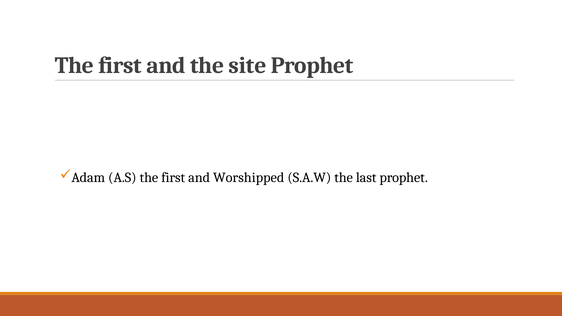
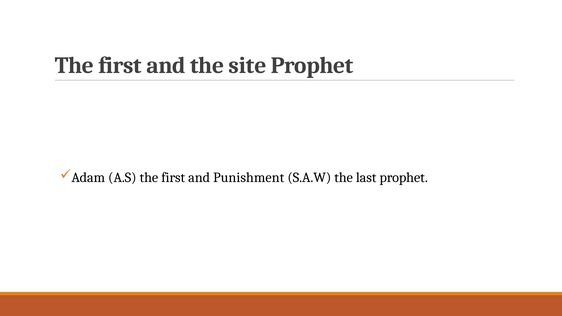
Worshipped: Worshipped -> Punishment (249, 178)
